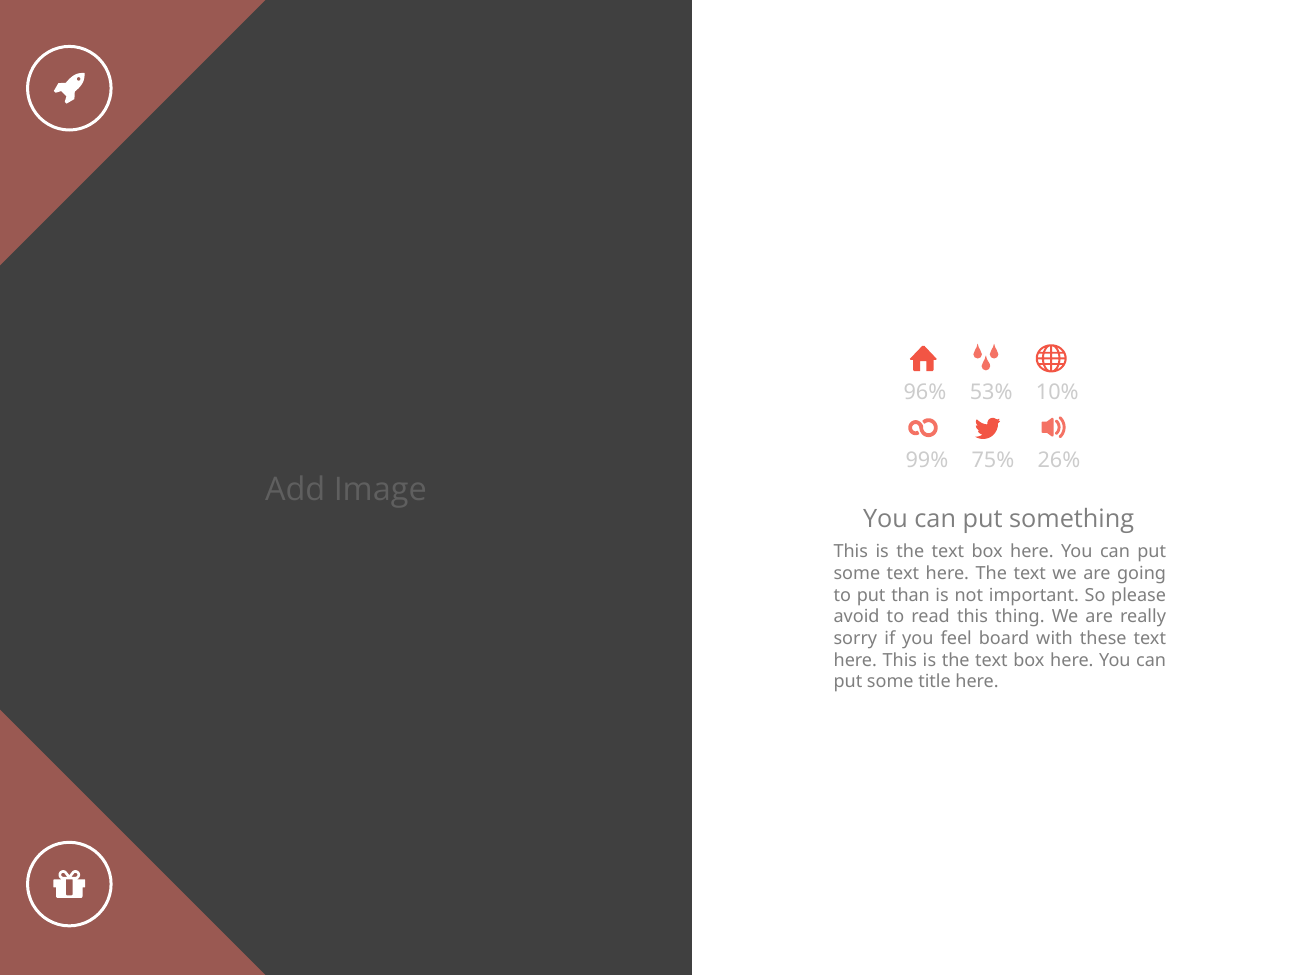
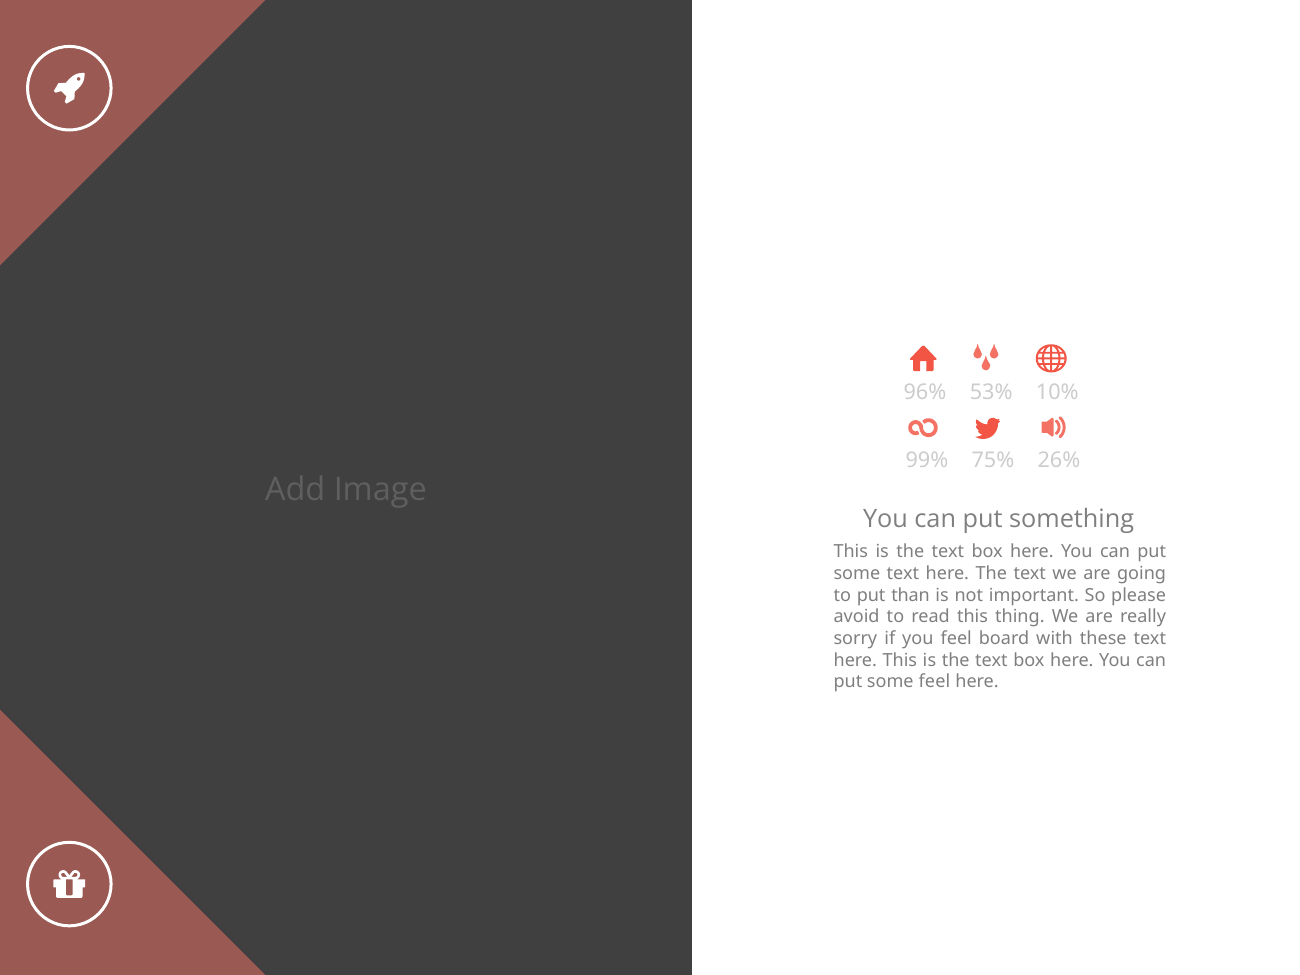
some title: title -> feel (934, 682)
